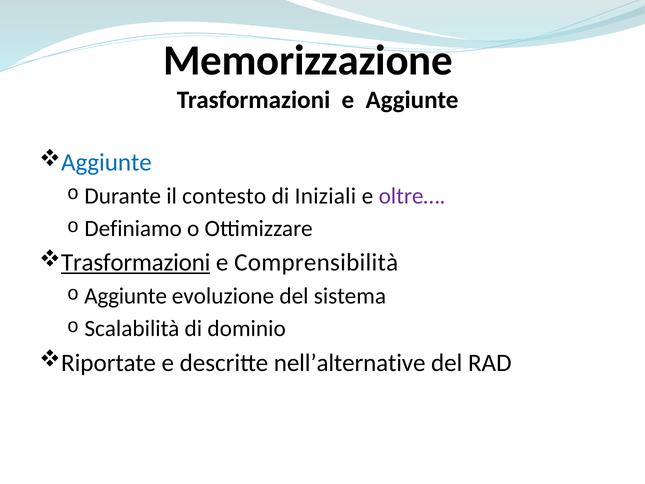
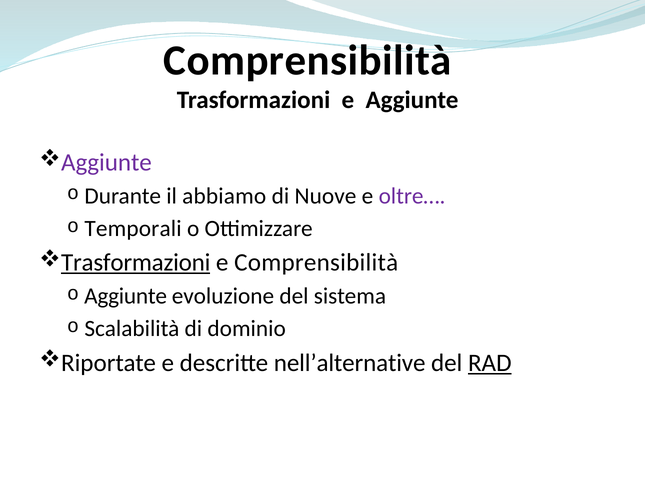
Memorizzazione: Memorizzazione -> Comprensibilità (308, 60)
Aggiunte colour: blue -> purple (106, 162)
contesto: contesto -> abbiamo (224, 196)
Iniziali: Iniziali -> Nuove (325, 196)
Definiamo: Definiamo -> Temporali (133, 228)
RAD underline: none -> present (490, 363)
